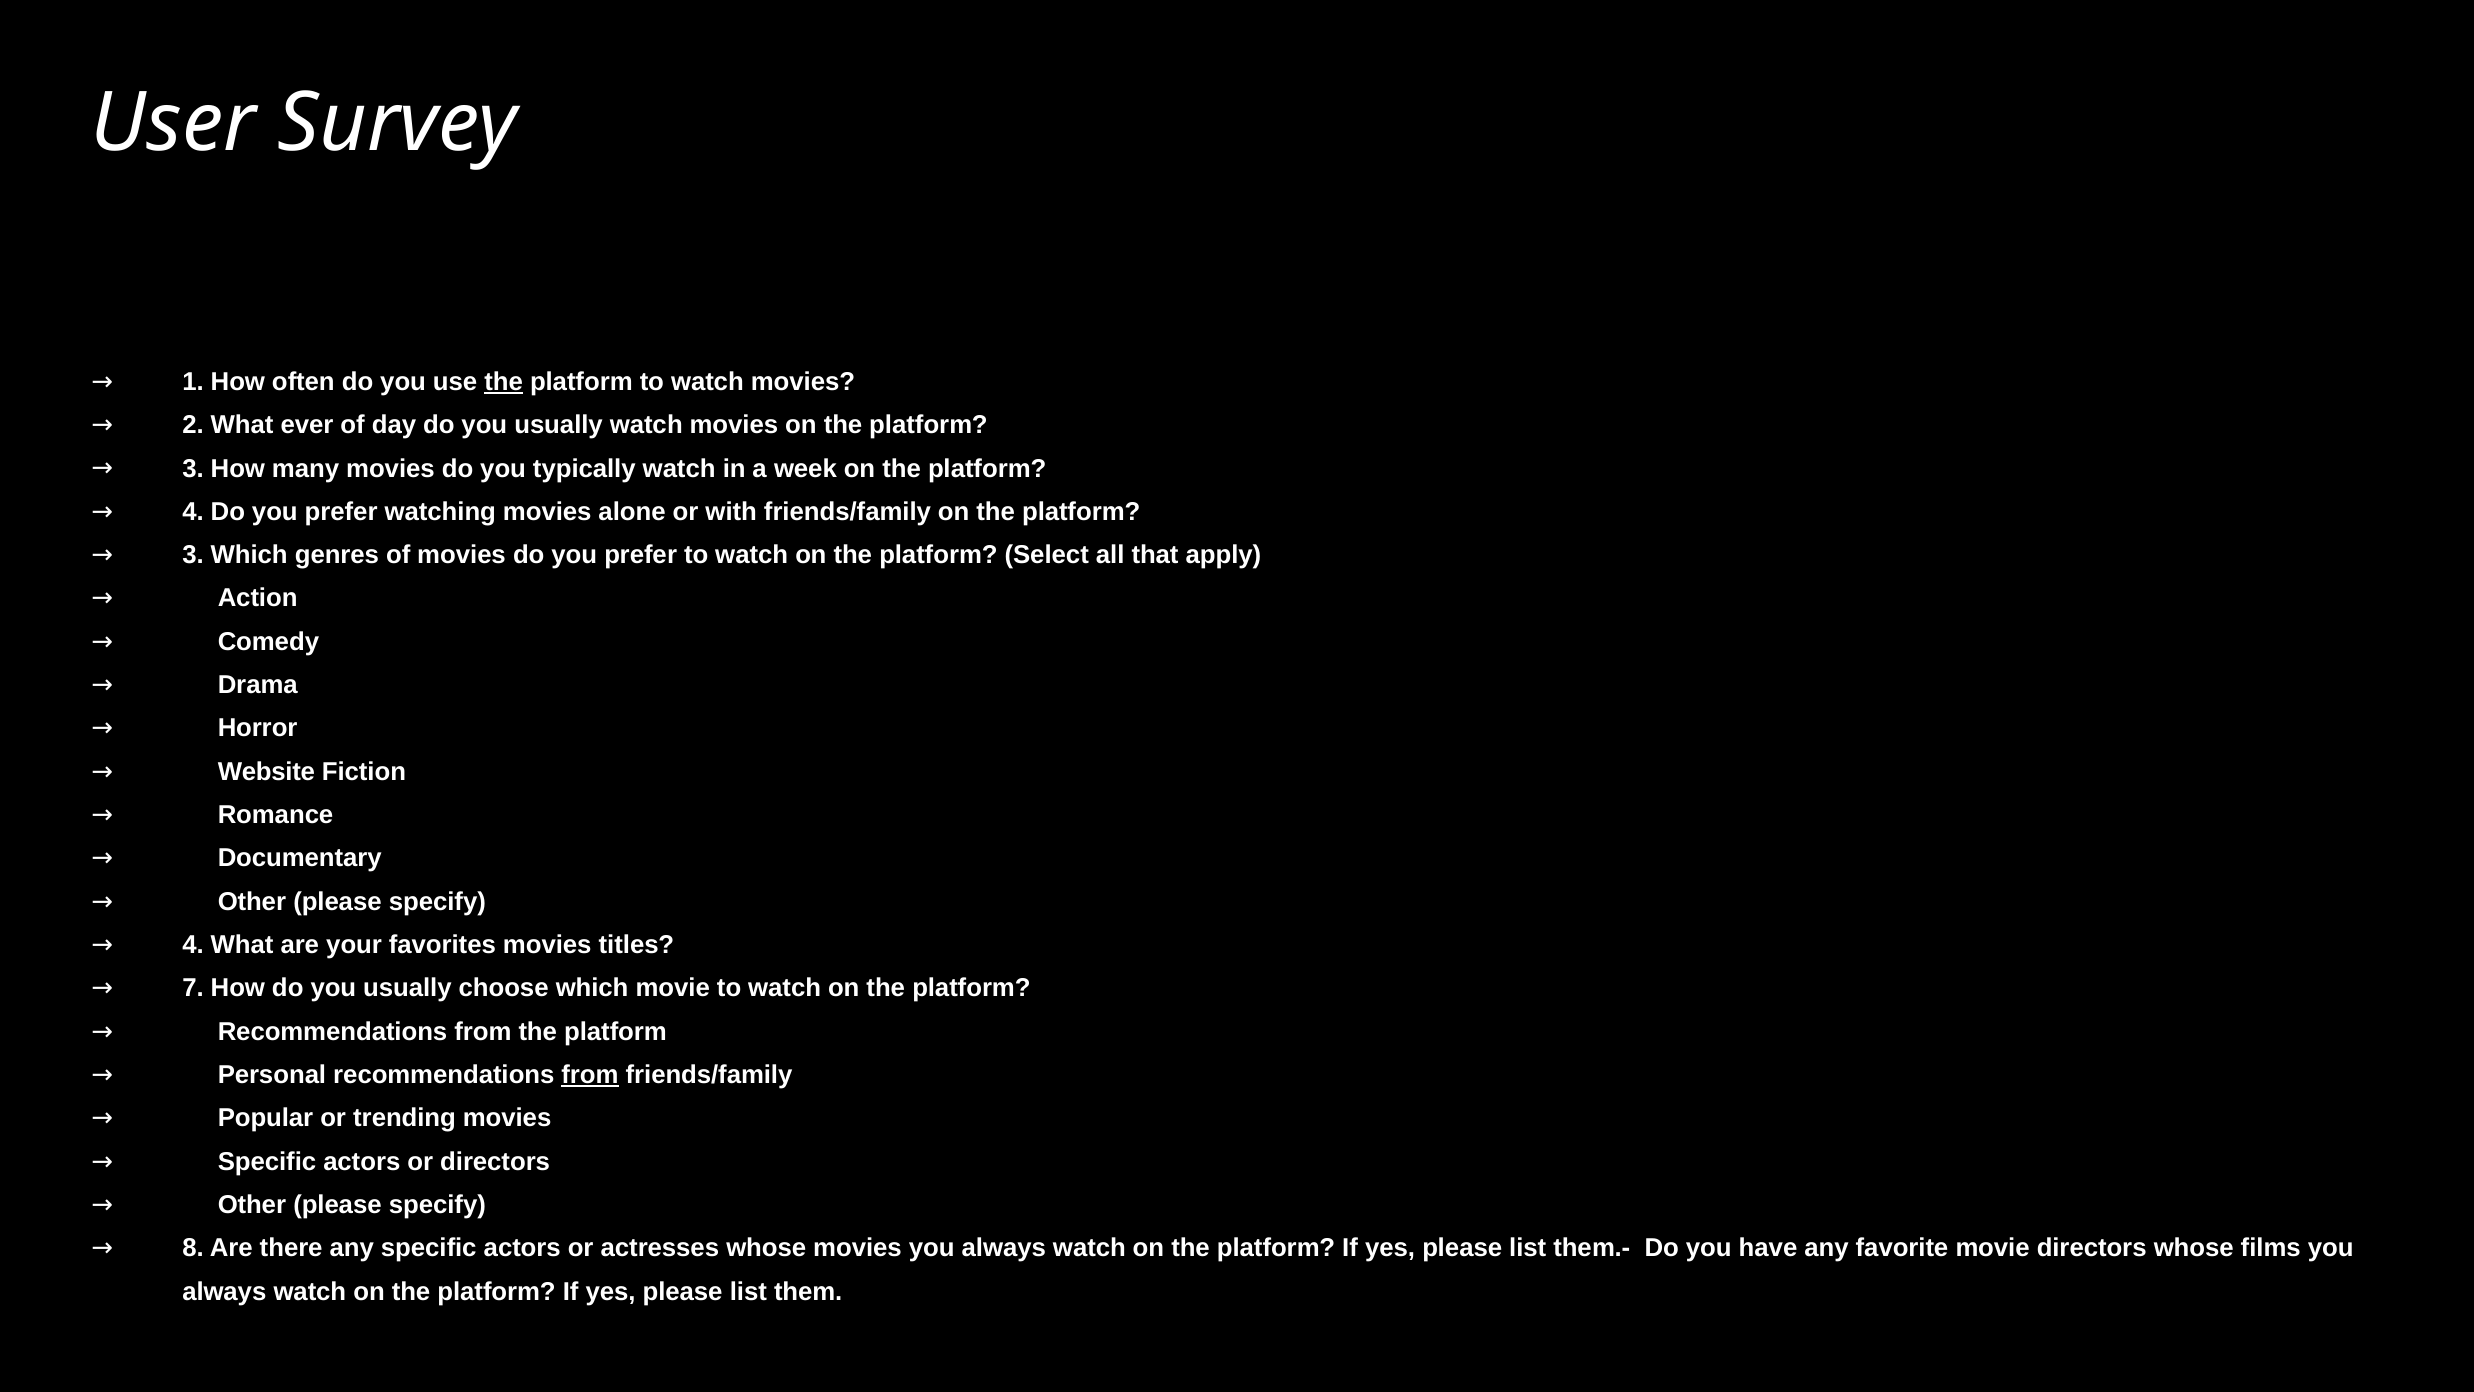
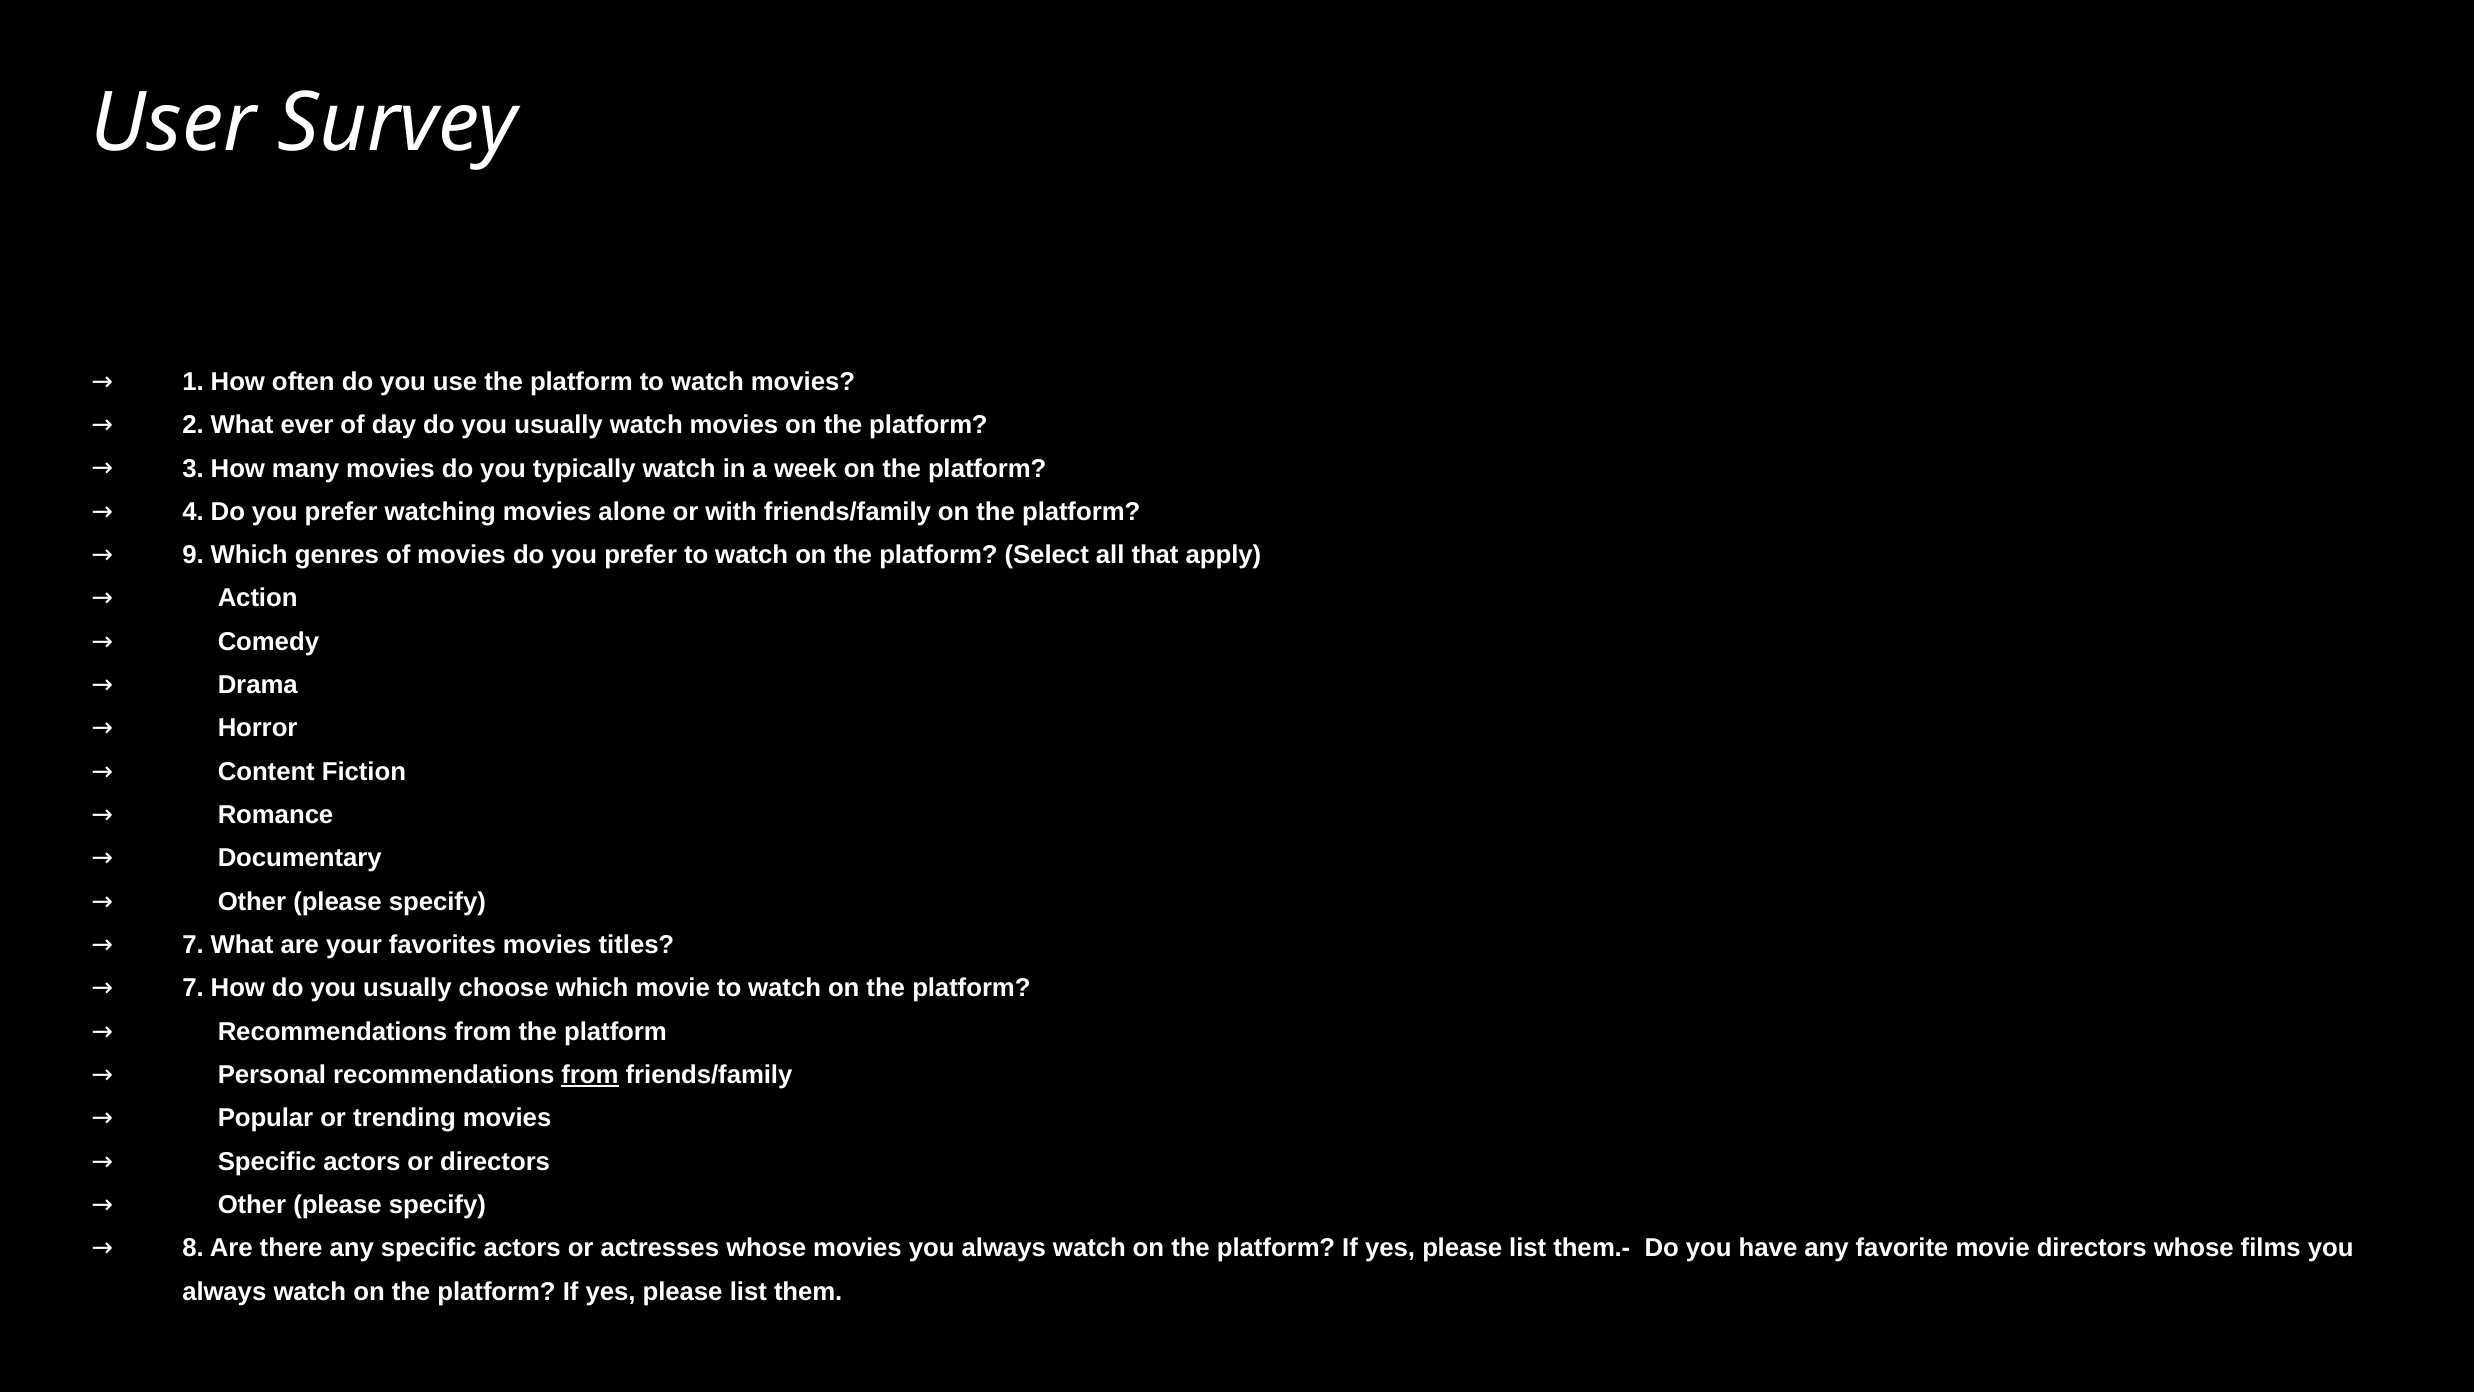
the underline: present -> none (504, 382)
3: 3 -> 9 (193, 555)
Website: Website -> Content (266, 772)
4: 4 -> 7 (193, 945)
